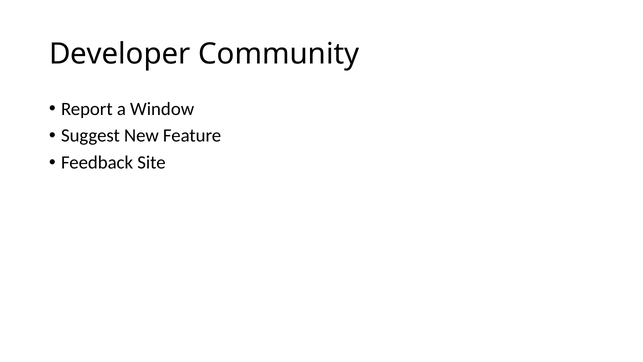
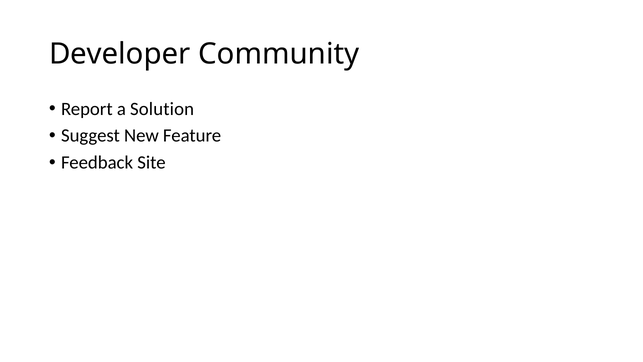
Window: Window -> Solution (162, 109)
